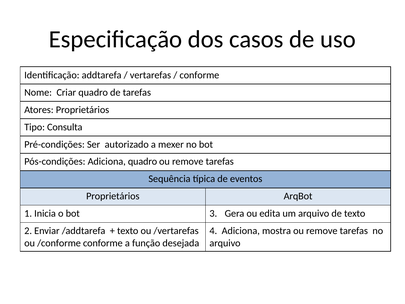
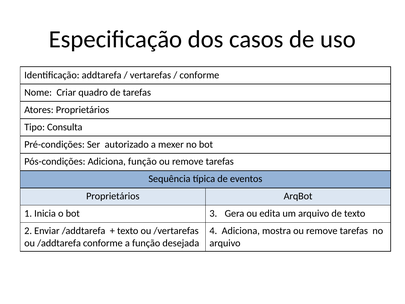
Adiciona quadro: quadro -> função (142, 162)
ou /conforme: /conforme -> /addtarefa (59, 243)
